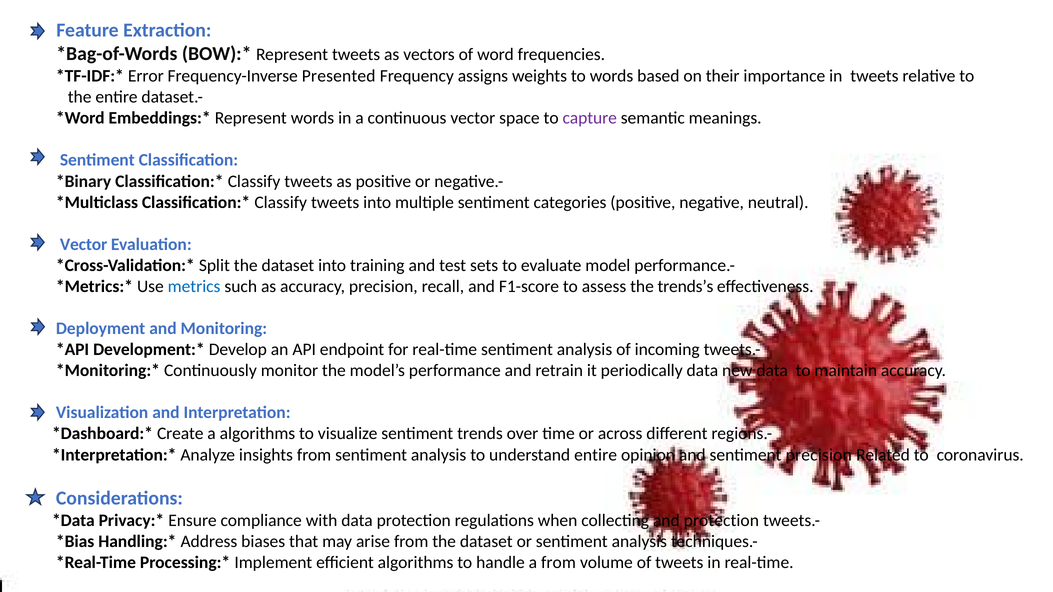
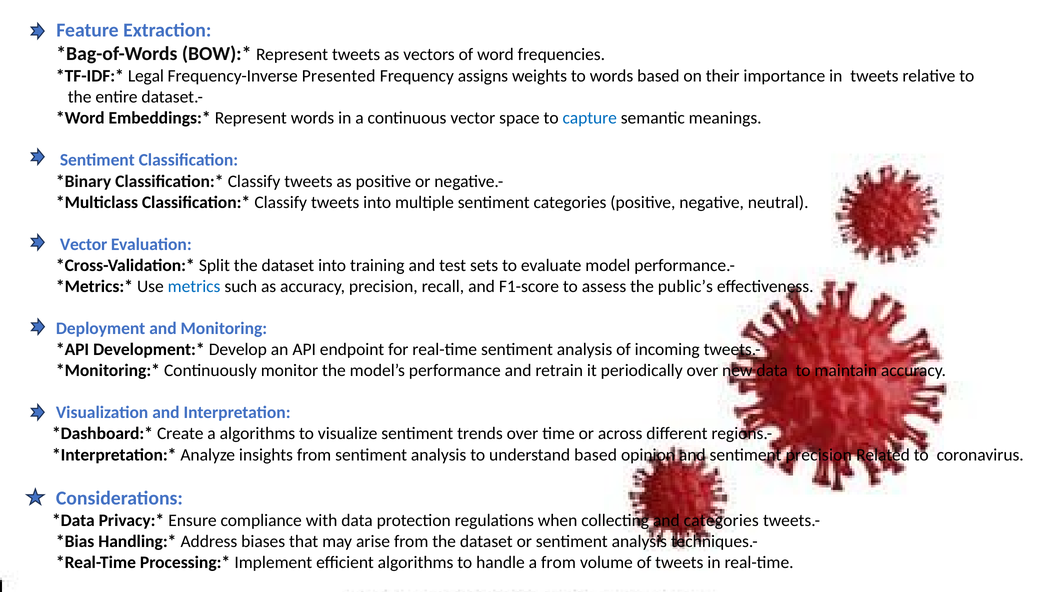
Error: Error -> Legal (146, 76)
capture colour: purple -> blue (590, 118)
trends’s: trends’s -> public’s (685, 287)
periodically data: data -> over (702, 371)
understand entire: entire -> based (596, 455)
and protection: protection -> categories (721, 521)
